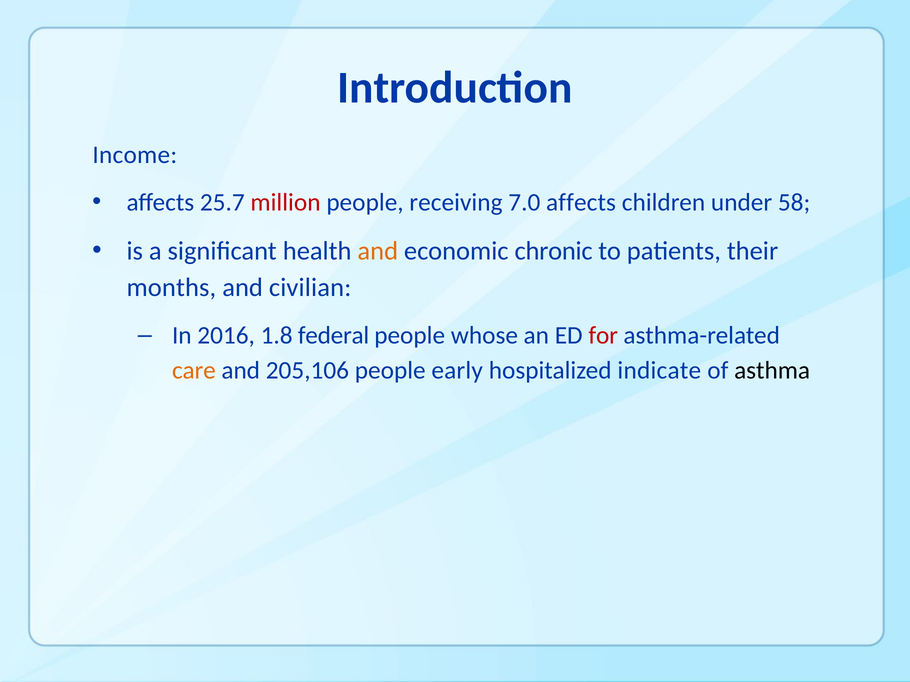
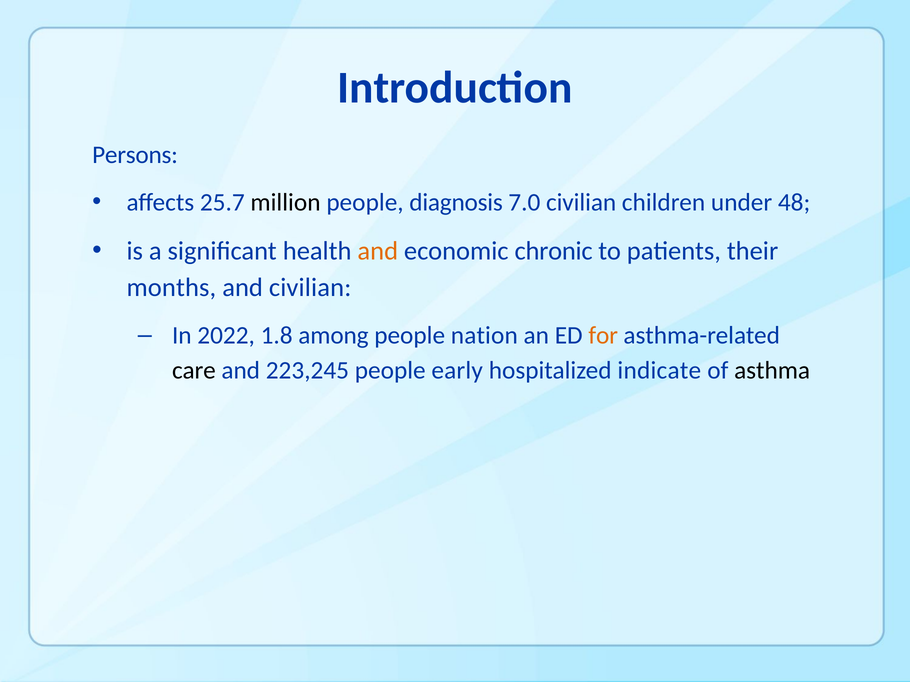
Income: Income -> Persons (135, 155)
million colour: red -> black (286, 202)
receiving: receiving -> diagnosis (456, 202)
7.0 affects: affects -> civilian (581, 202)
58: 58 -> 48 (794, 202)
2016: 2016 -> 2022 (226, 336)
federal: federal -> among (333, 336)
whose: whose -> nation (484, 336)
for colour: red -> orange (603, 336)
care colour: orange -> black (194, 371)
205,106: 205,106 -> 223,245 (307, 371)
